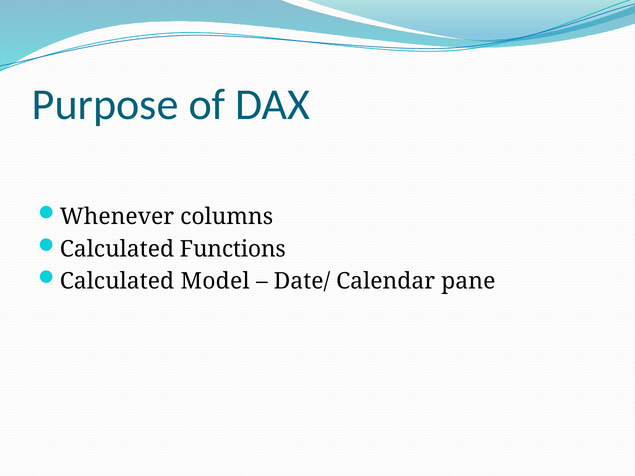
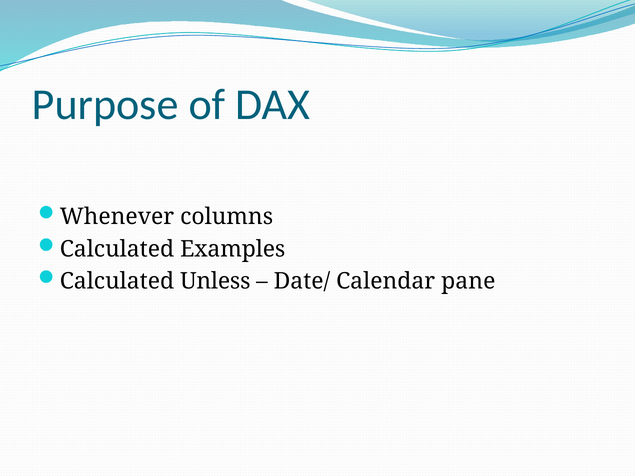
Functions: Functions -> Examples (233, 249)
Model: Model -> Unless (215, 281)
